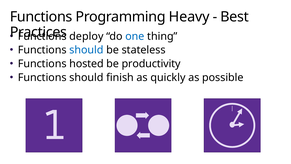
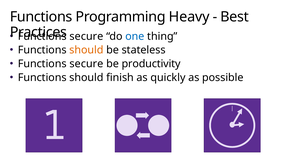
deploy: deploy -> secure (86, 36)
should colour: blue -> orange (86, 50)
hosted: hosted -> secure (86, 64)
